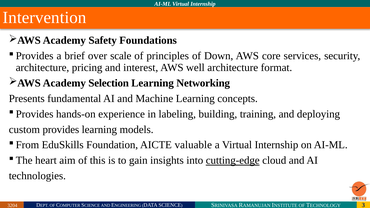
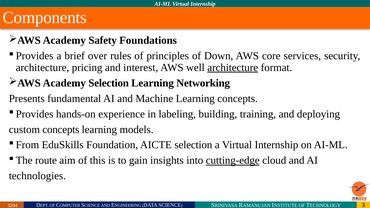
Intervention: Intervention -> Components (45, 17)
scale: scale -> rules (121, 56)
architecture underline: none -> present (233, 68)
custom provides: provides -> concepts (61, 130)
AICTE valuable: valuable -> selection (193, 145)
heart: heart -> route (46, 161)
